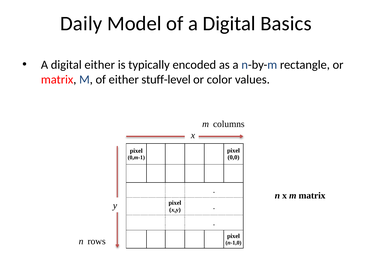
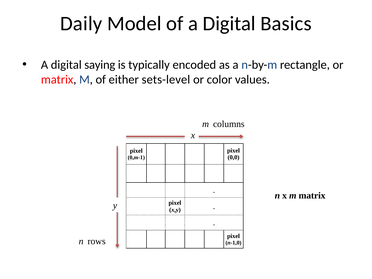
digital either: either -> saying (100, 65)
stuff-level: stuff-level -> sets-level (166, 80)
